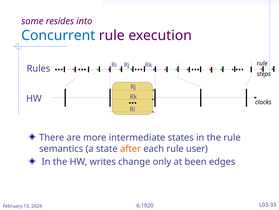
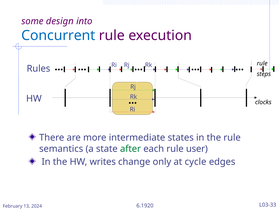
resides: resides -> design (60, 21)
after colour: orange -> green (130, 148)
been: been -> cycle (196, 161)
